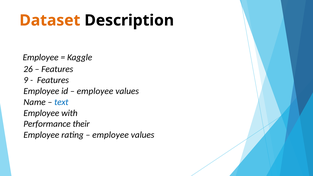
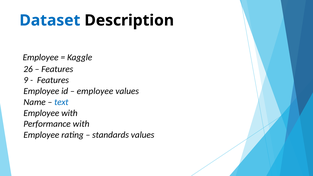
Dataset colour: orange -> blue (50, 20)
Performance their: their -> with (81, 124)
employee: employee -> standards (111, 135)
